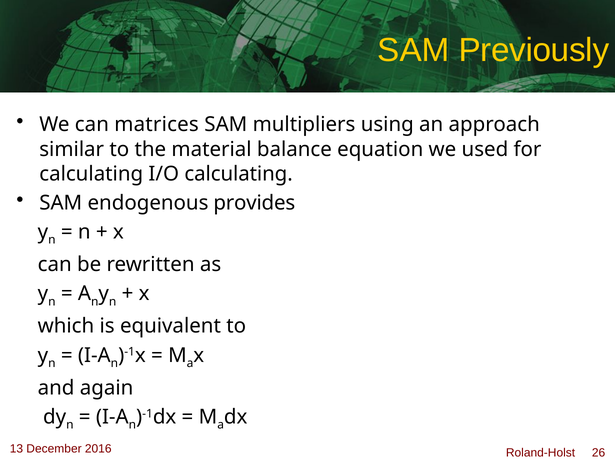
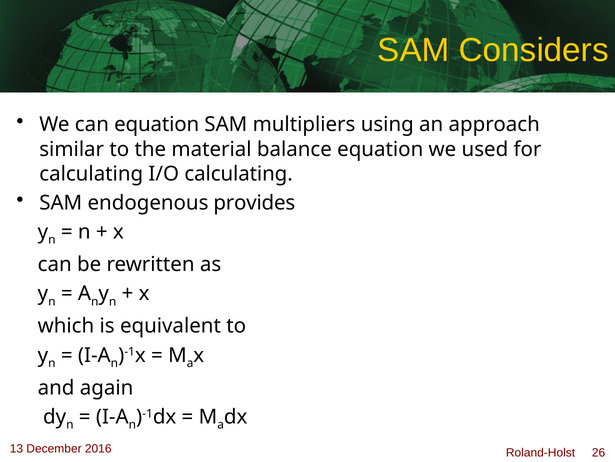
Previously: Previously -> Considers (534, 50)
can matrices: matrices -> equation (157, 124)
